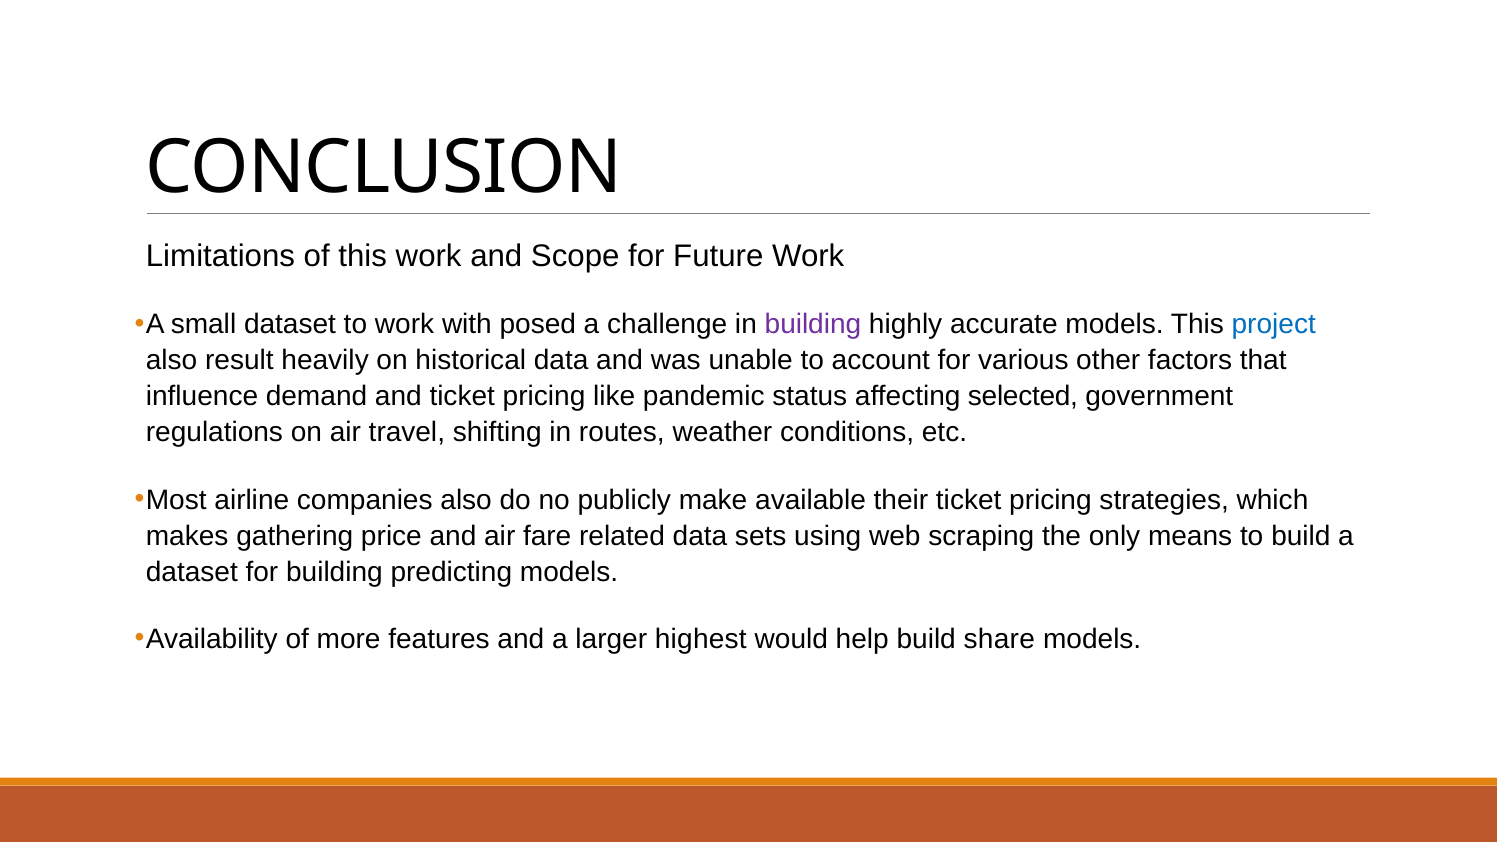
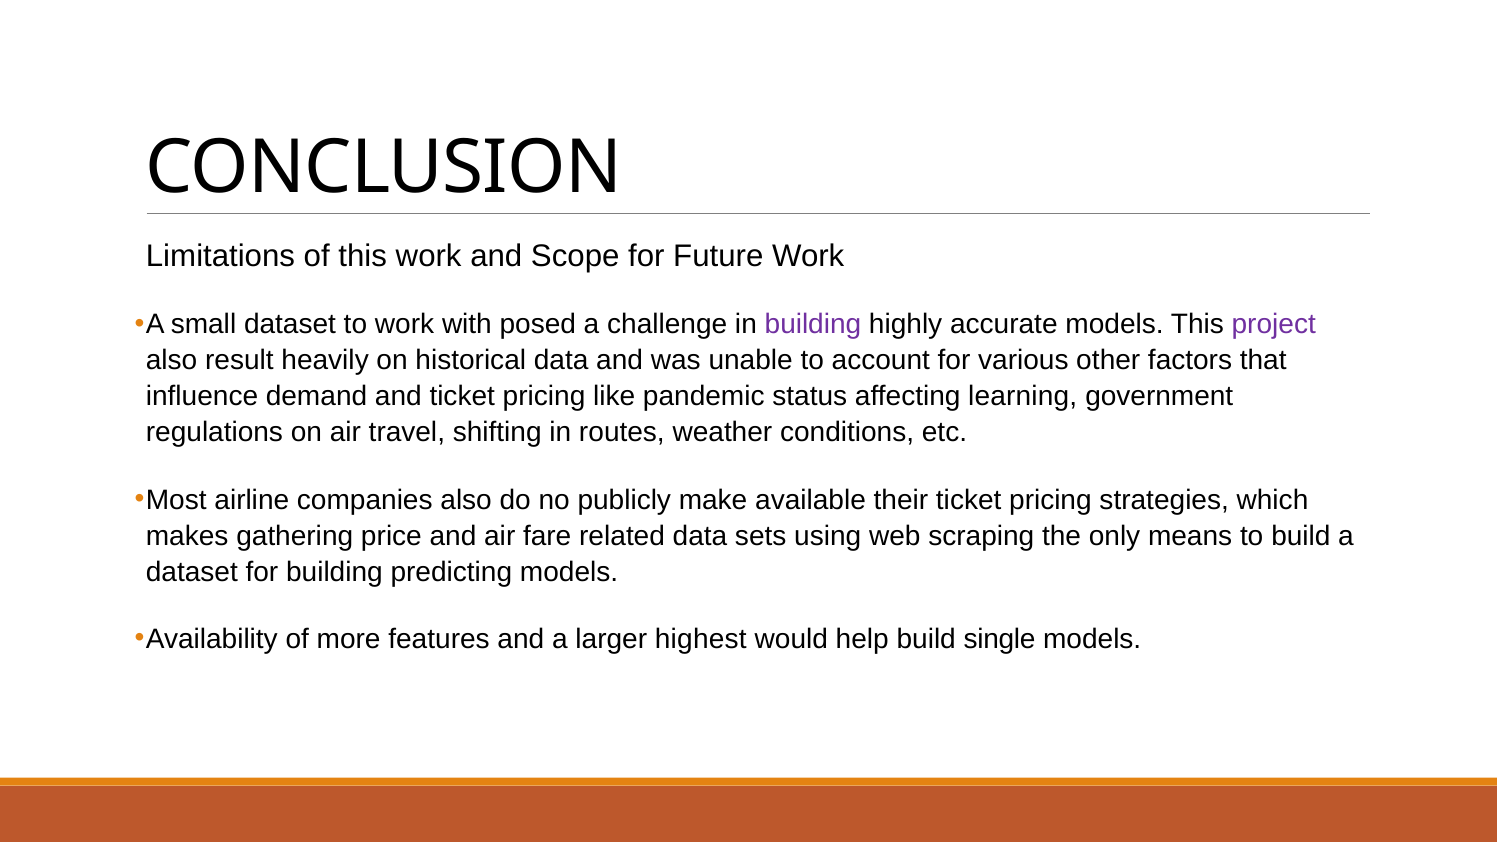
project colour: blue -> purple (1274, 325)
selected: selected -> learning (1023, 397)
share: share -> single (1000, 639)
